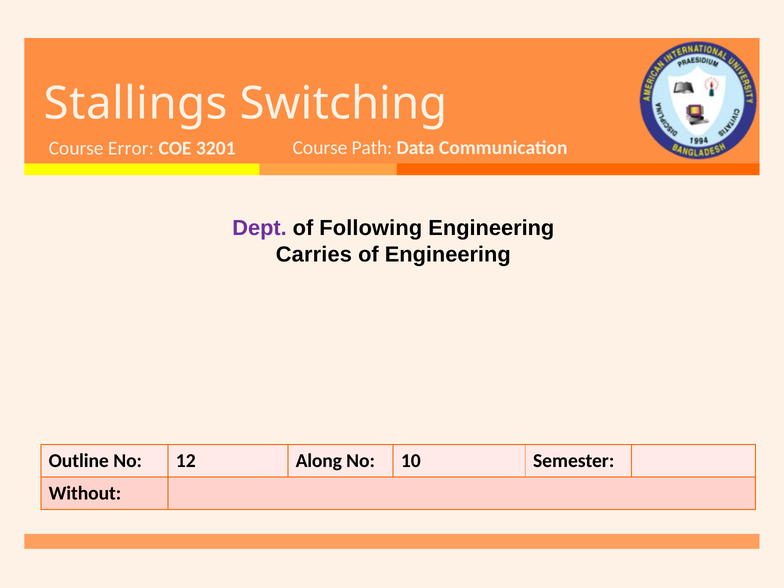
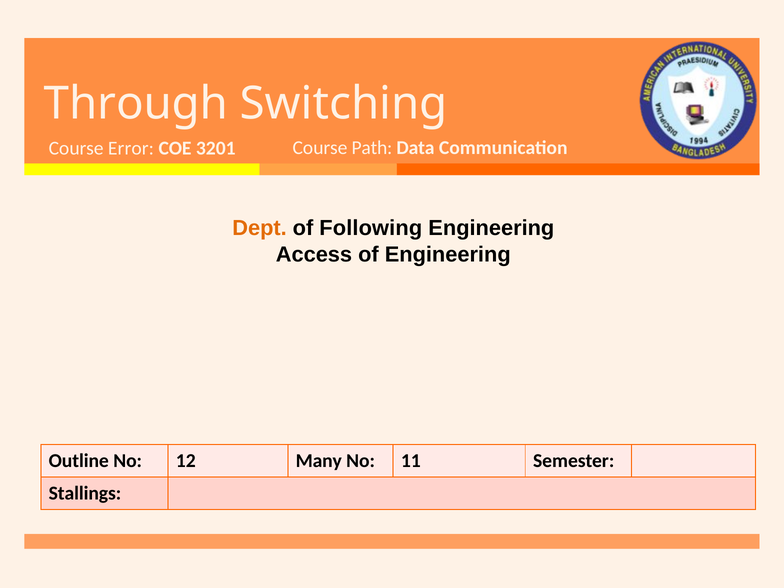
Stallings: Stallings -> Through (136, 104)
Dept colour: purple -> orange (260, 228)
Carries: Carries -> Access (314, 254)
Along: Along -> Many (319, 461)
10: 10 -> 11 (411, 461)
Without: Without -> Stallings (85, 493)
